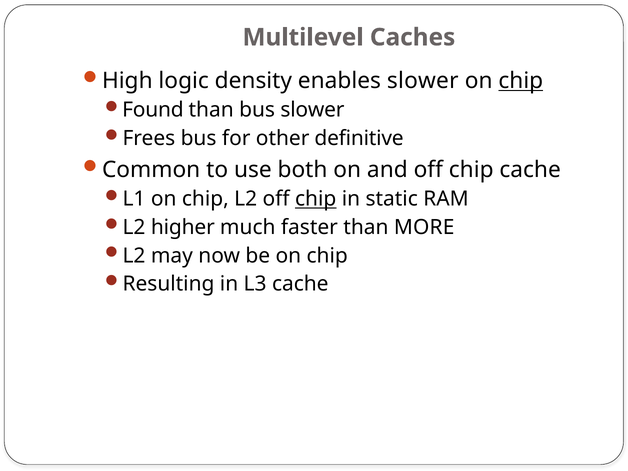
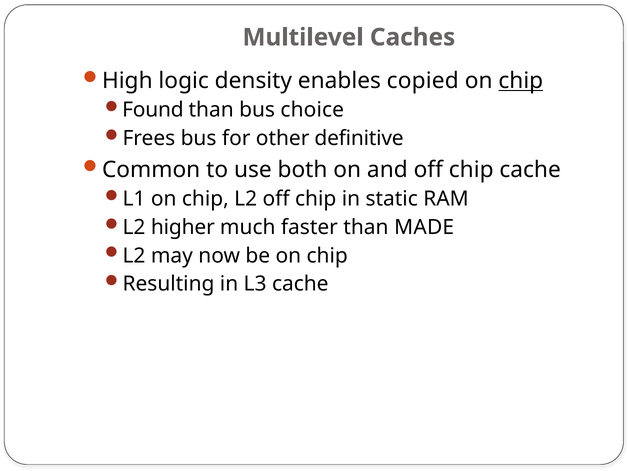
enables slower: slower -> copied (423, 81)
bus slower: slower -> choice (312, 110)
chip underline: present -> none (316, 199)
MORE: MORE -> MADE (424, 227)
